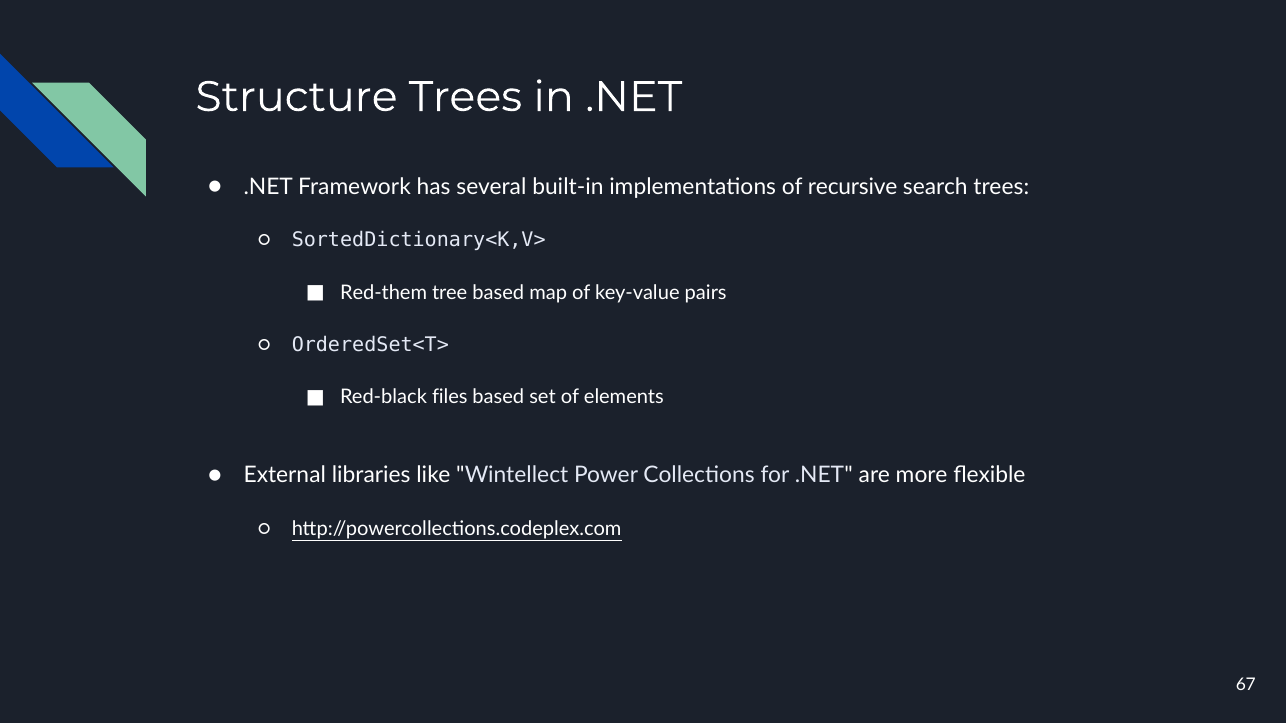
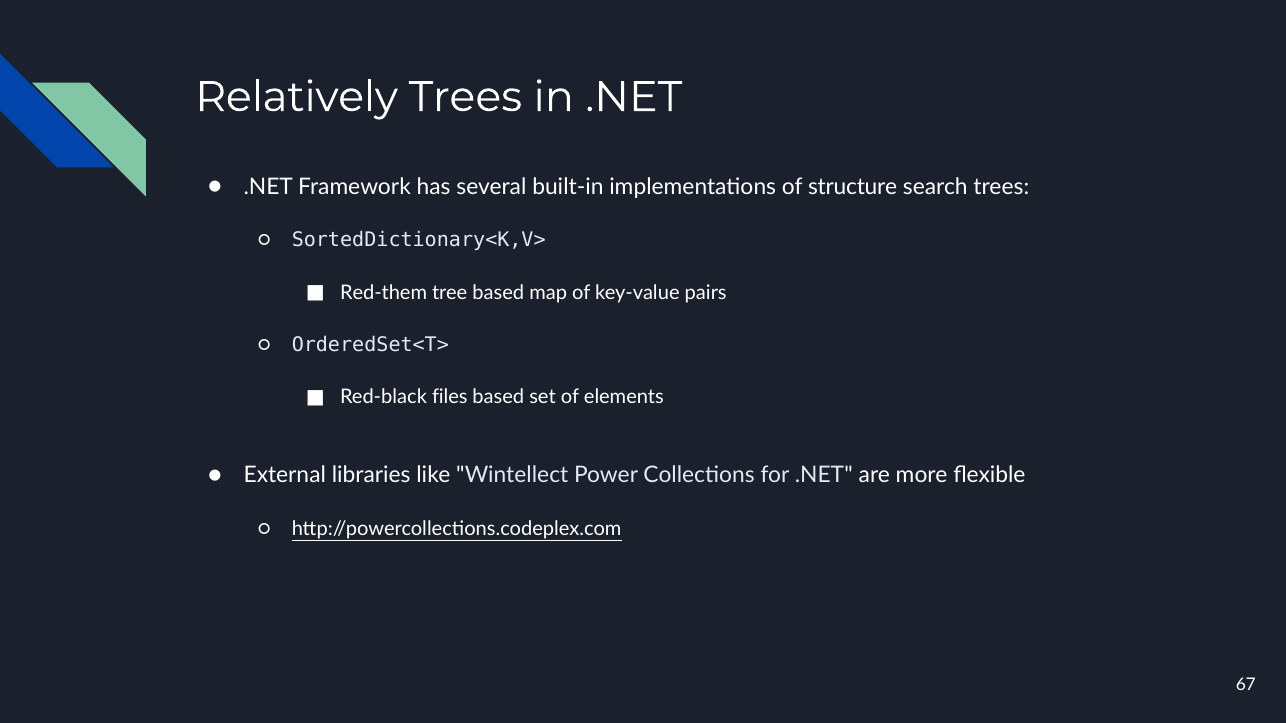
Structure: Structure -> Relatively (297, 97)
recursive: recursive -> structure (853, 187)
